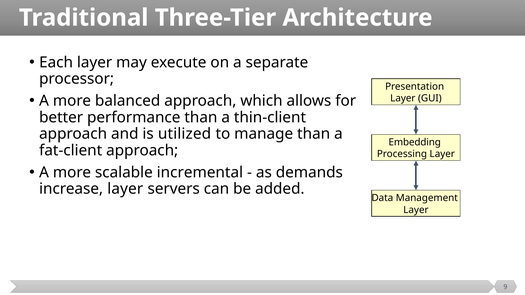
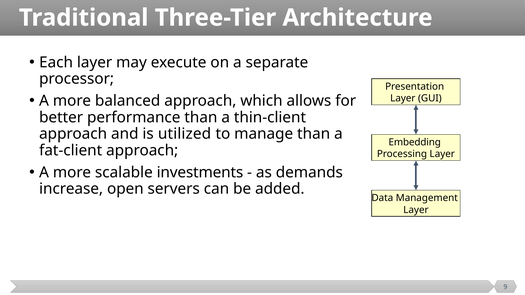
incremental: incremental -> investments (200, 173)
increase layer: layer -> open (125, 189)
